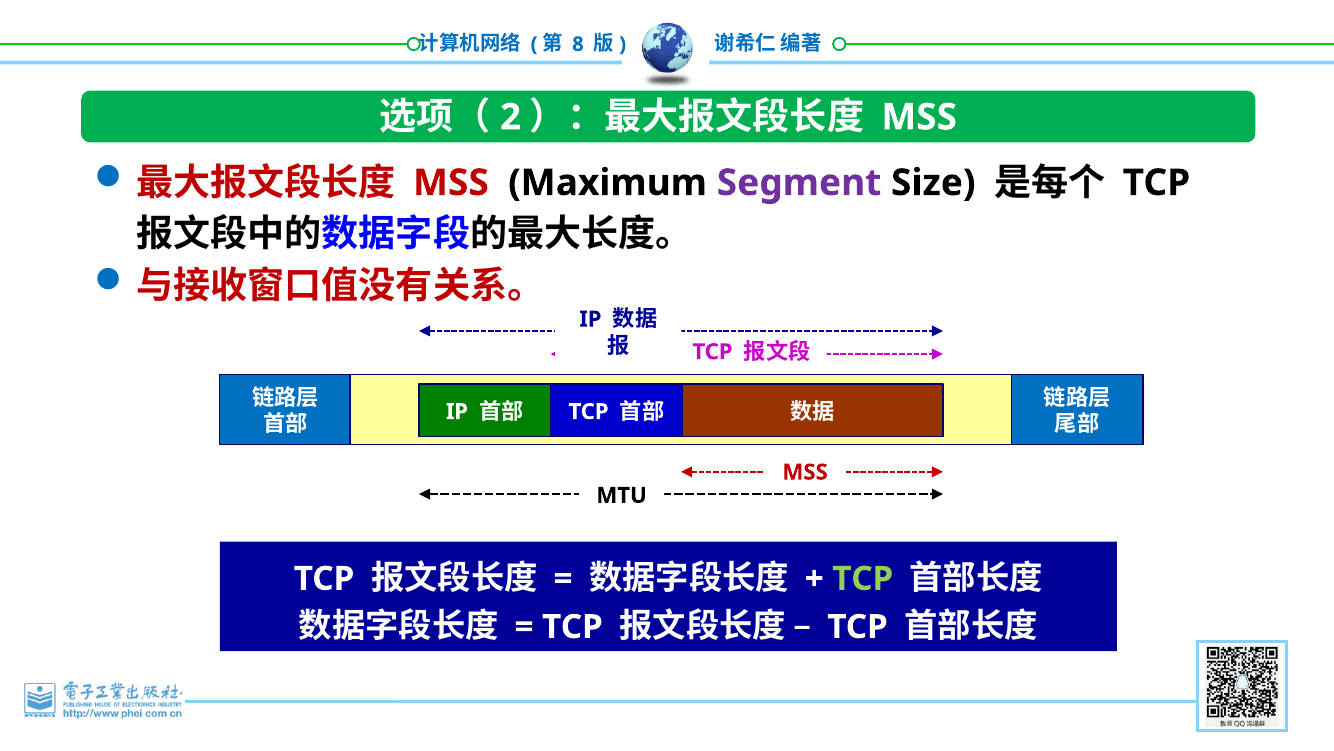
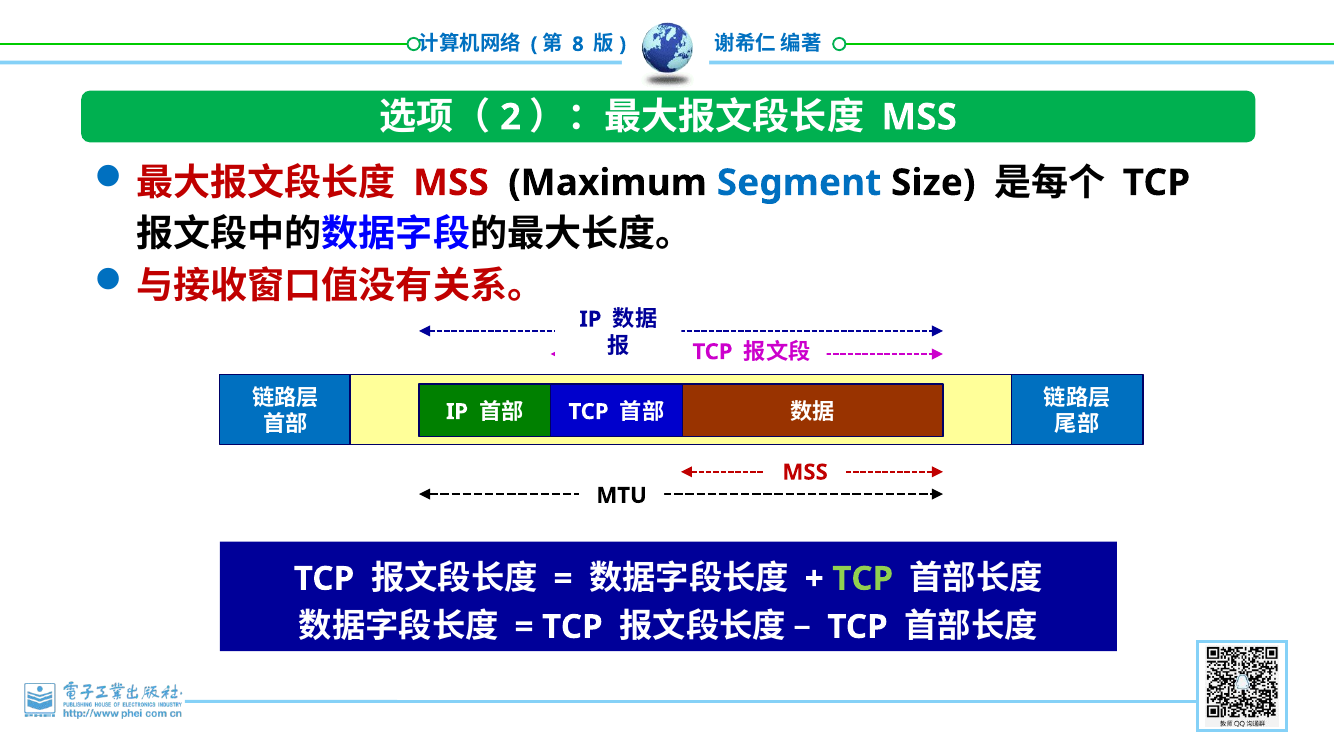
Segment colour: purple -> blue (799, 183)
